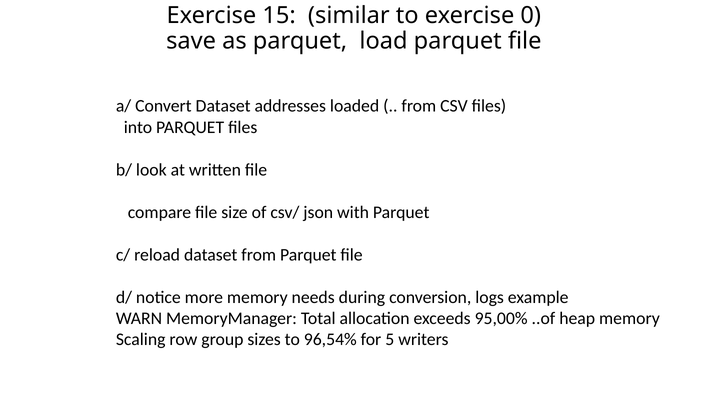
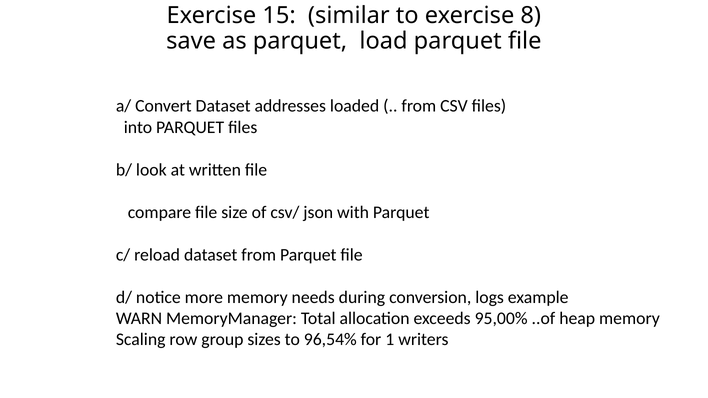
0: 0 -> 8 (531, 15)
5: 5 -> 1 (390, 340)
